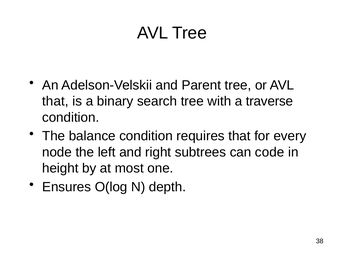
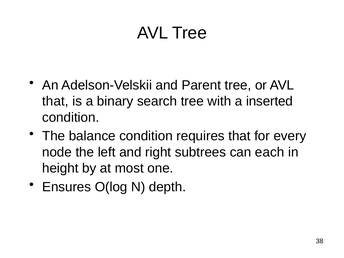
traverse: traverse -> inserted (269, 101)
code: code -> each (270, 152)
